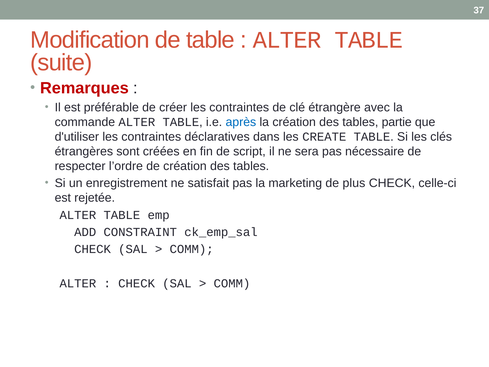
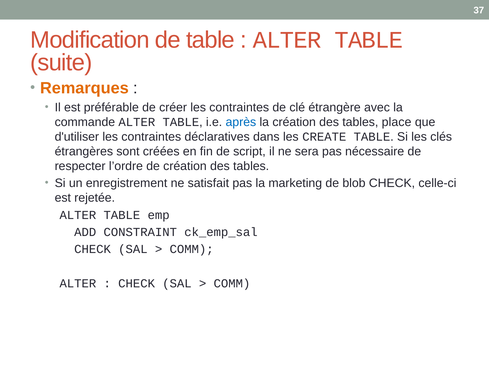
Remarques colour: red -> orange (84, 88)
partie: partie -> place (397, 122)
plus: plus -> blob (354, 183)
